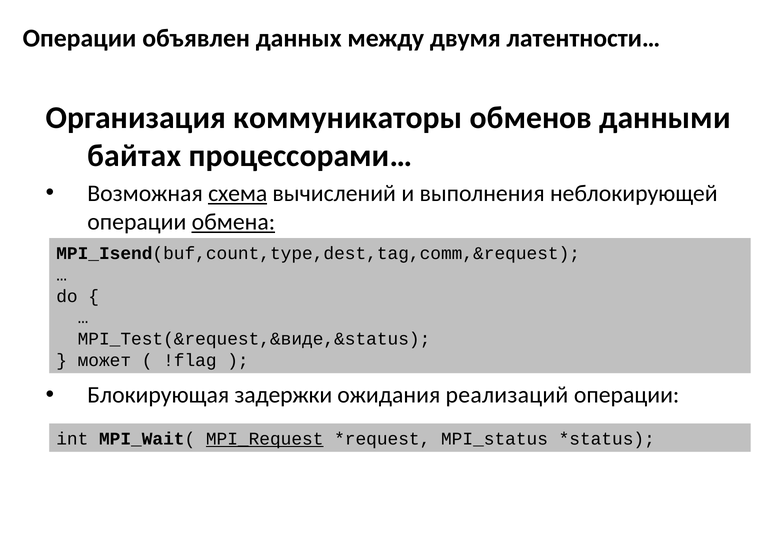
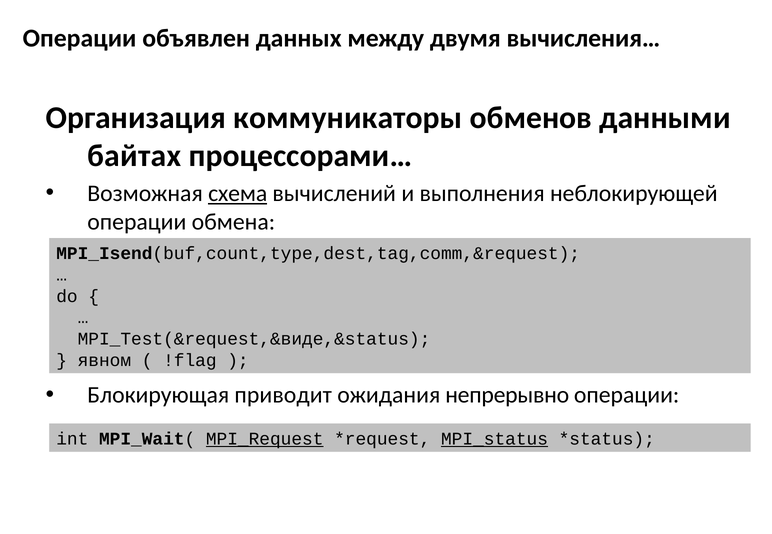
латентности…: латентности… -> вычисления… (583, 38)
обмена underline: present -> none (233, 222)
может: может -> явном (104, 361)
задержки: задержки -> приводит (283, 395)
реализаций: реализаций -> непрерывно (507, 395)
MPI_status underline: none -> present (495, 439)
